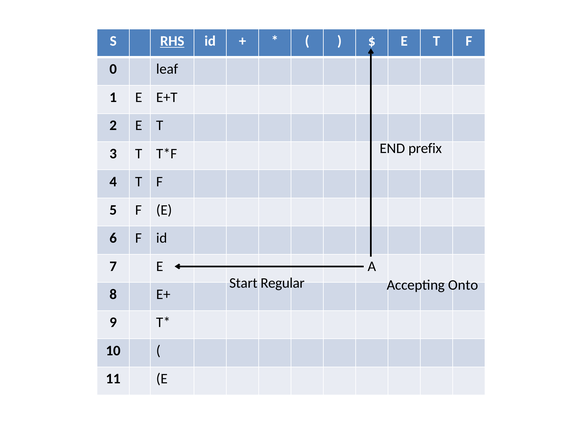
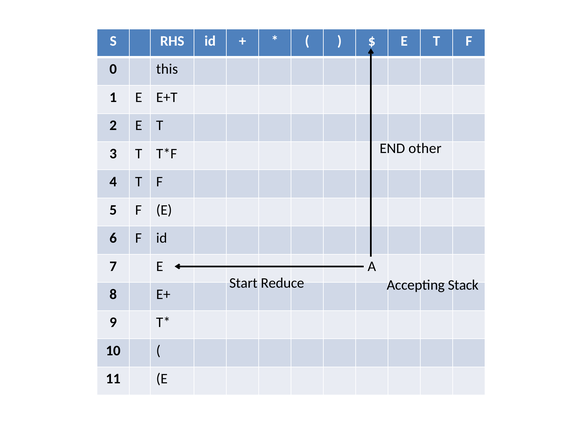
RHS underline: present -> none (172, 41)
leaf: leaf -> this (167, 69)
prefix: prefix -> other (425, 148)
Regular: Regular -> Reduce (283, 283)
Onto: Onto -> Stack (463, 285)
